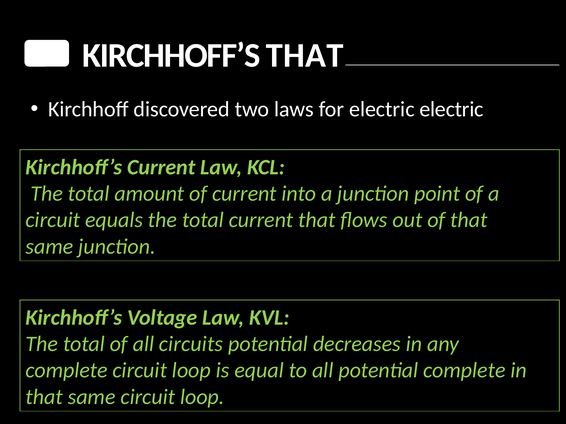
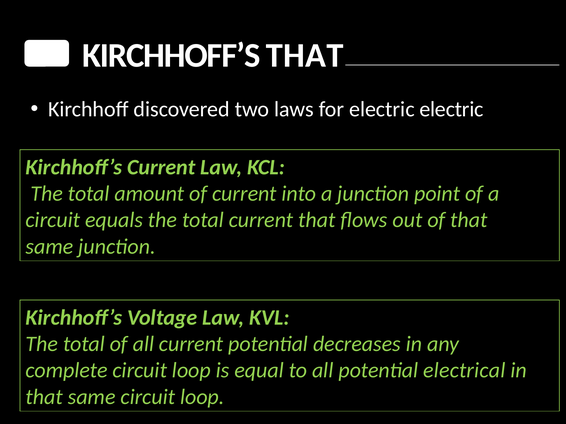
all circuits: circuits -> current (191, 344)
potential complete: complete -> electrical (464, 371)
